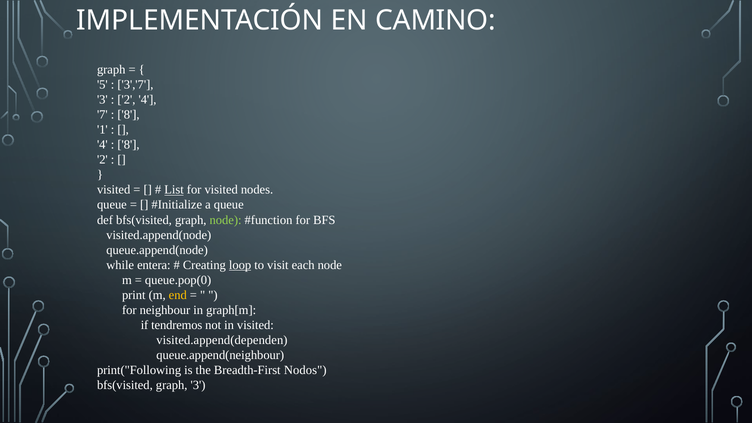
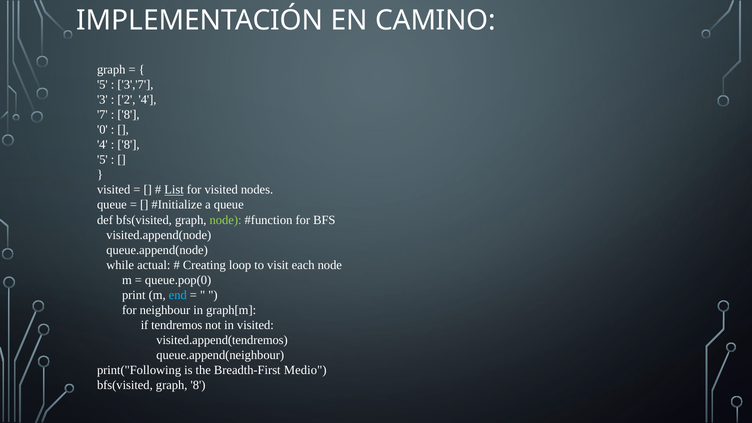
1: 1 -> 0 (102, 130)
2: 2 -> 5 (102, 160)
entera: entera -> actual (154, 265)
loop underline: present -> none (240, 265)
end colour: yellow -> light blue (178, 295)
visited.append(dependen: visited.append(dependen -> visited.append(tendremos (222, 340)
Nodos: Nodos -> Medio (305, 370)
graph 3: 3 -> 8 (198, 385)
